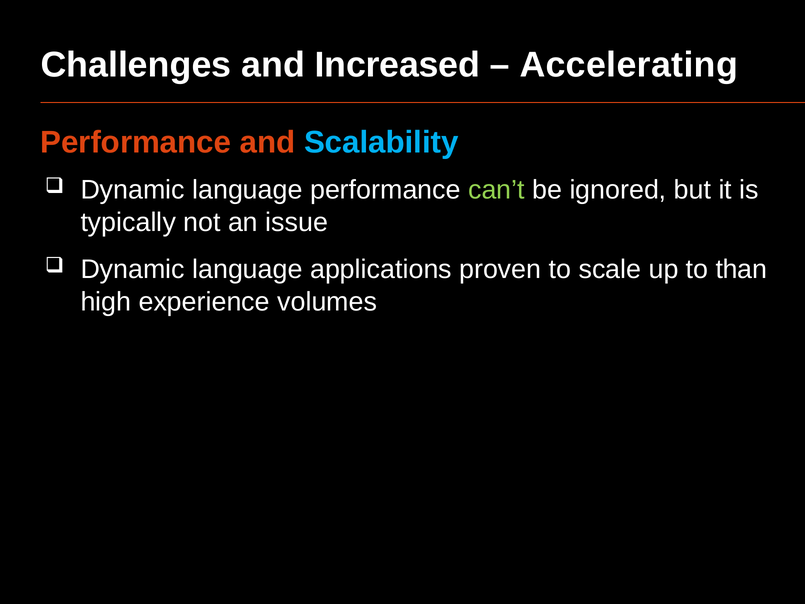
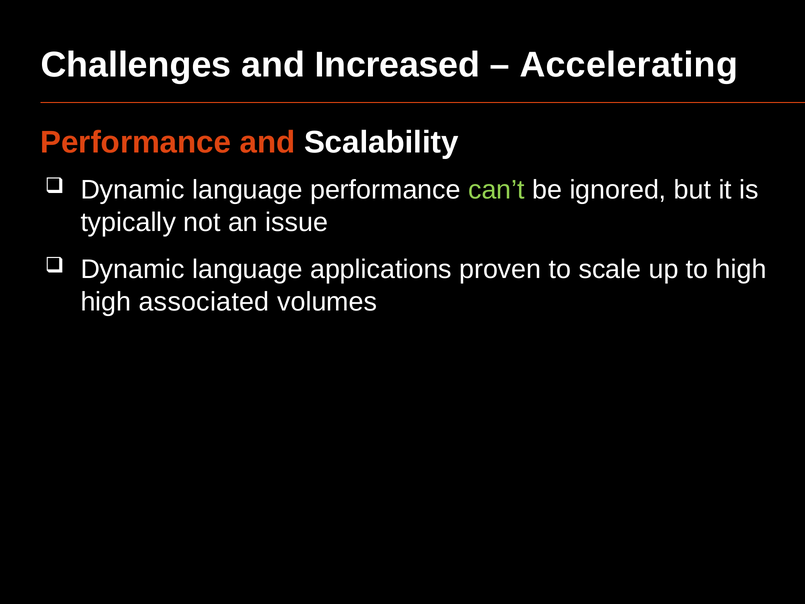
Scalability colour: light blue -> white (381, 142)
to than: than -> high (741, 269)
experience: experience -> associated (204, 302)
